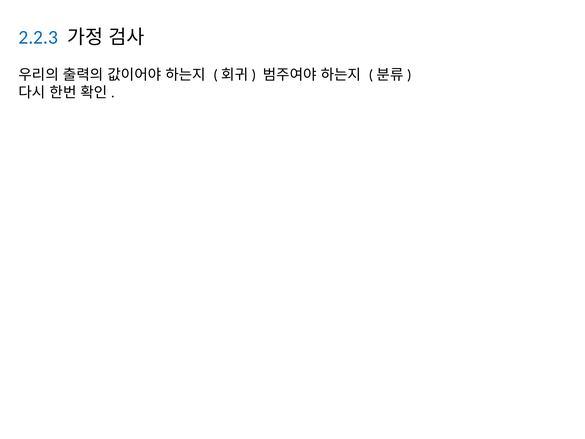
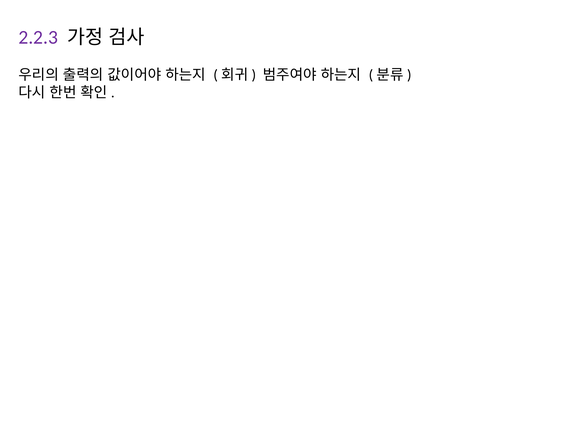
2.2.3 colour: blue -> purple (38, 37)
